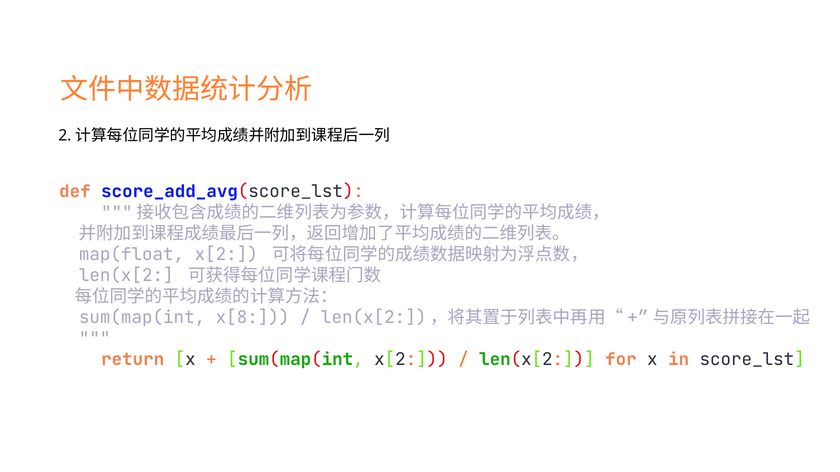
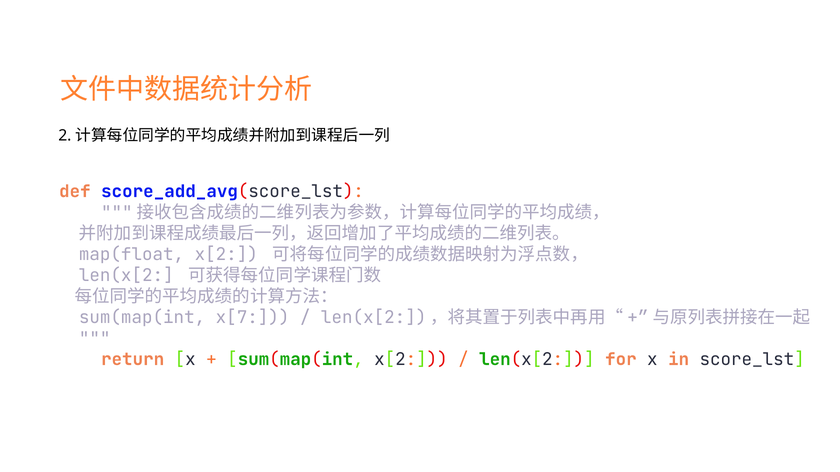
x[8: x[8 -> x[7 (253, 318)
